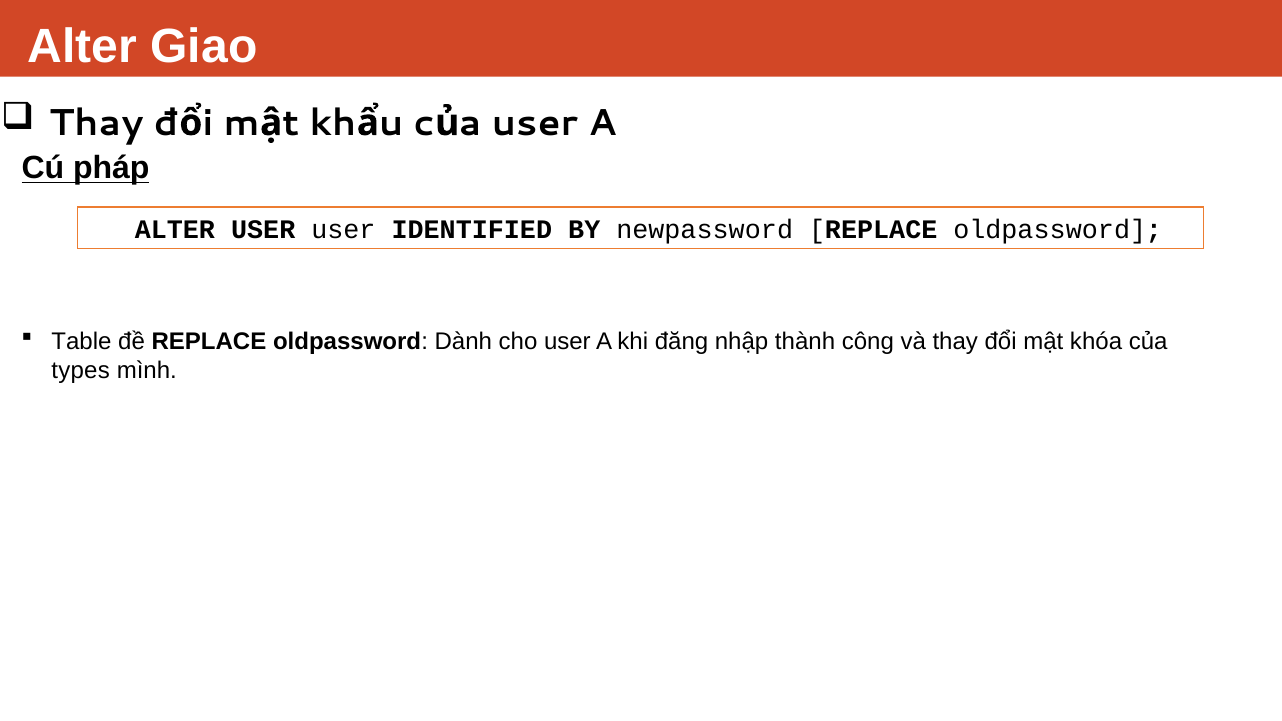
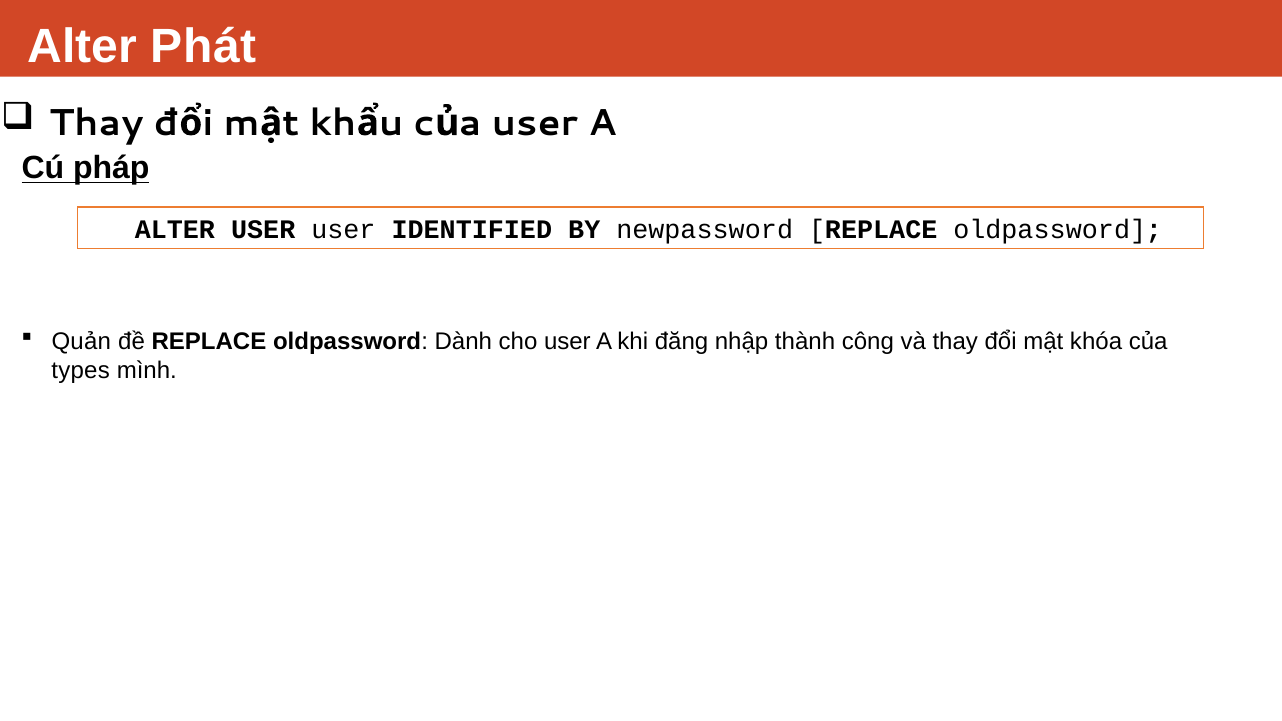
Giao: Giao -> Phát (204, 46)
Table: Table -> Quản (81, 341)
